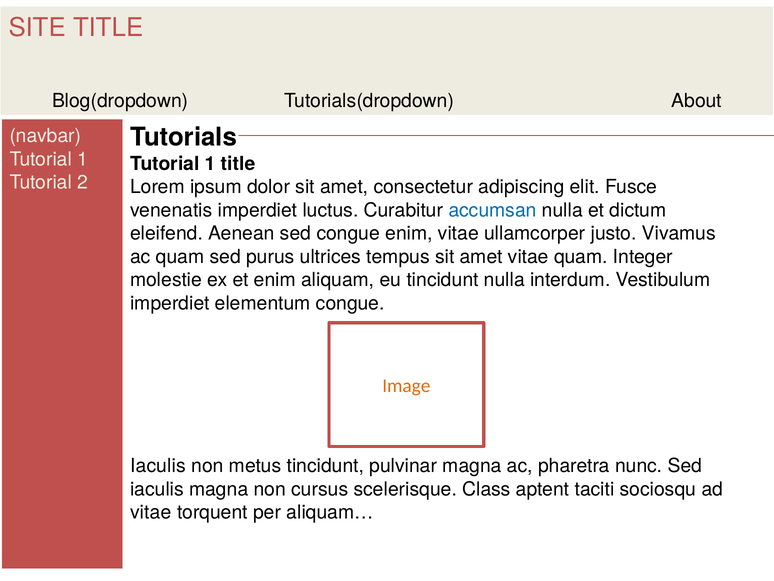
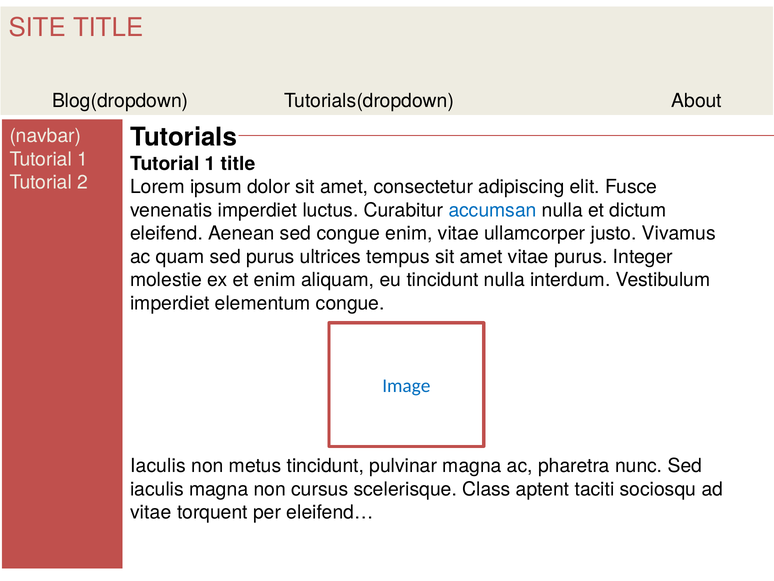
vitae quam: quam -> purus (581, 257)
Image colour: orange -> blue (406, 386)
aliquam…: aliquam… -> eleifend… (330, 512)
